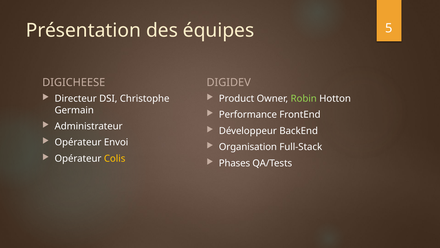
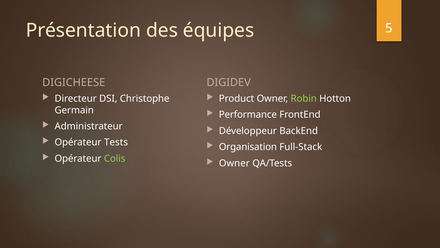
Envoi: Envoi -> Tests (116, 142)
Colis colour: yellow -> light green (115, 158)
Phases: Phases -> Owner (234, 163)
